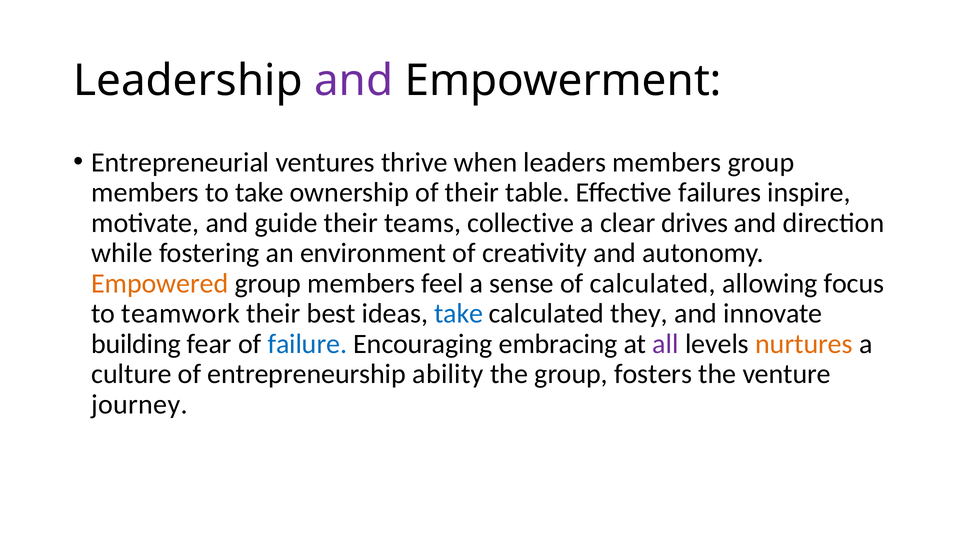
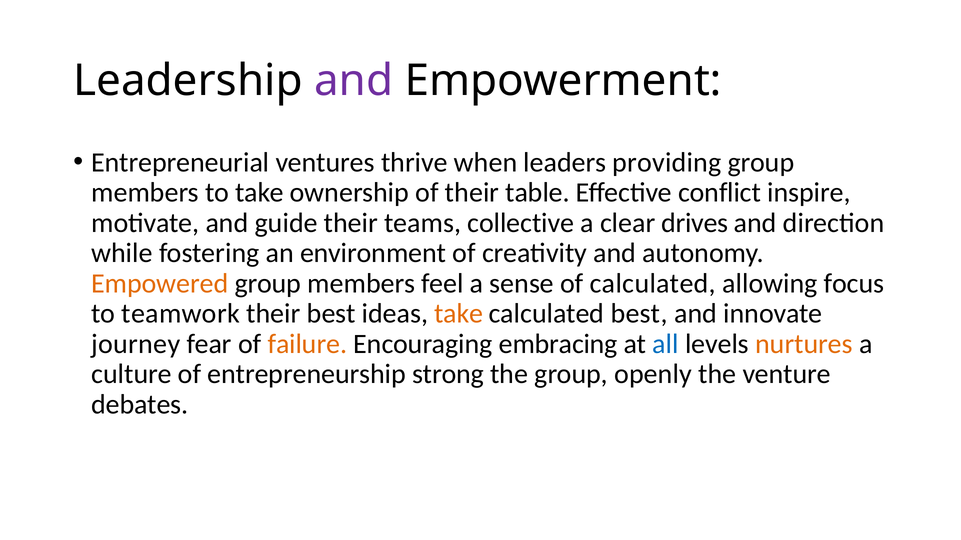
leaders members: members -> providing (667, 162)
failures: failures -> conflict (720, 193)
take colour: blue -> orange (459, 314)
calculated they: they -> best (639, 314)
building: building -> journey (136, 344)
failure colour: blue -> orange (307, 344)
all colour: purple -> blue (666, 344)
ability: ability -> strong (448, 374)
fosters: fosters -> openly (653, 374)
journey: journey -> debates (140, 405)
